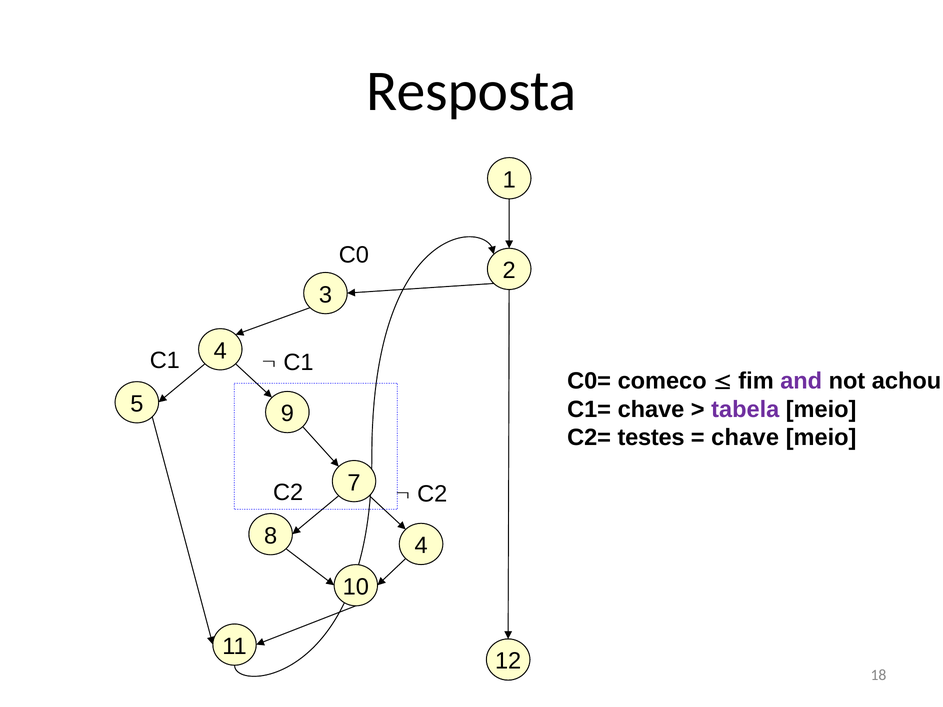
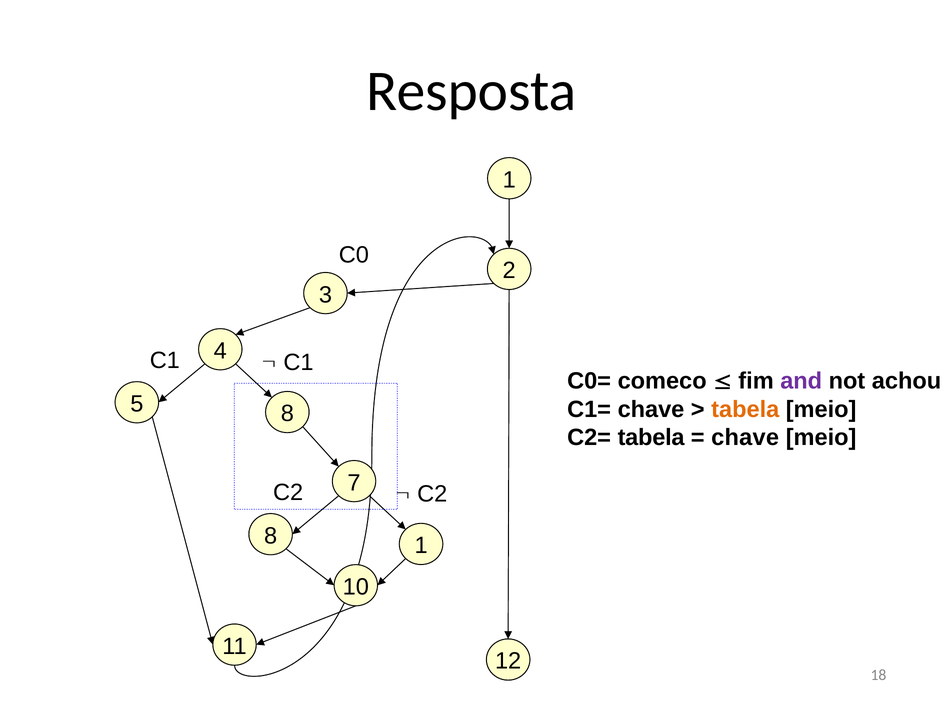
5 9: 9 -> 8 (287, 414)
tabela colour: purple -> orange (745, 409)
C2= testes: testes -> tabela (651, 438)
8 4: 4 -> 1 (421, 546)
